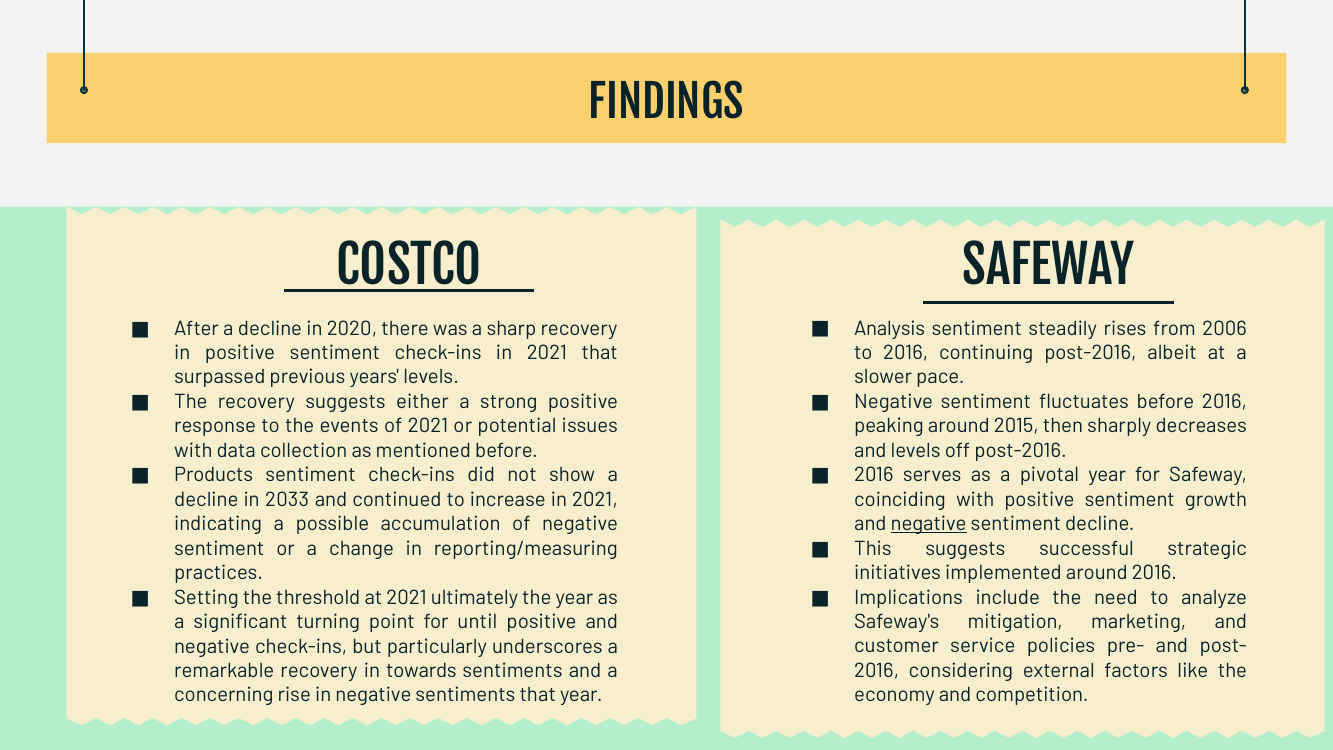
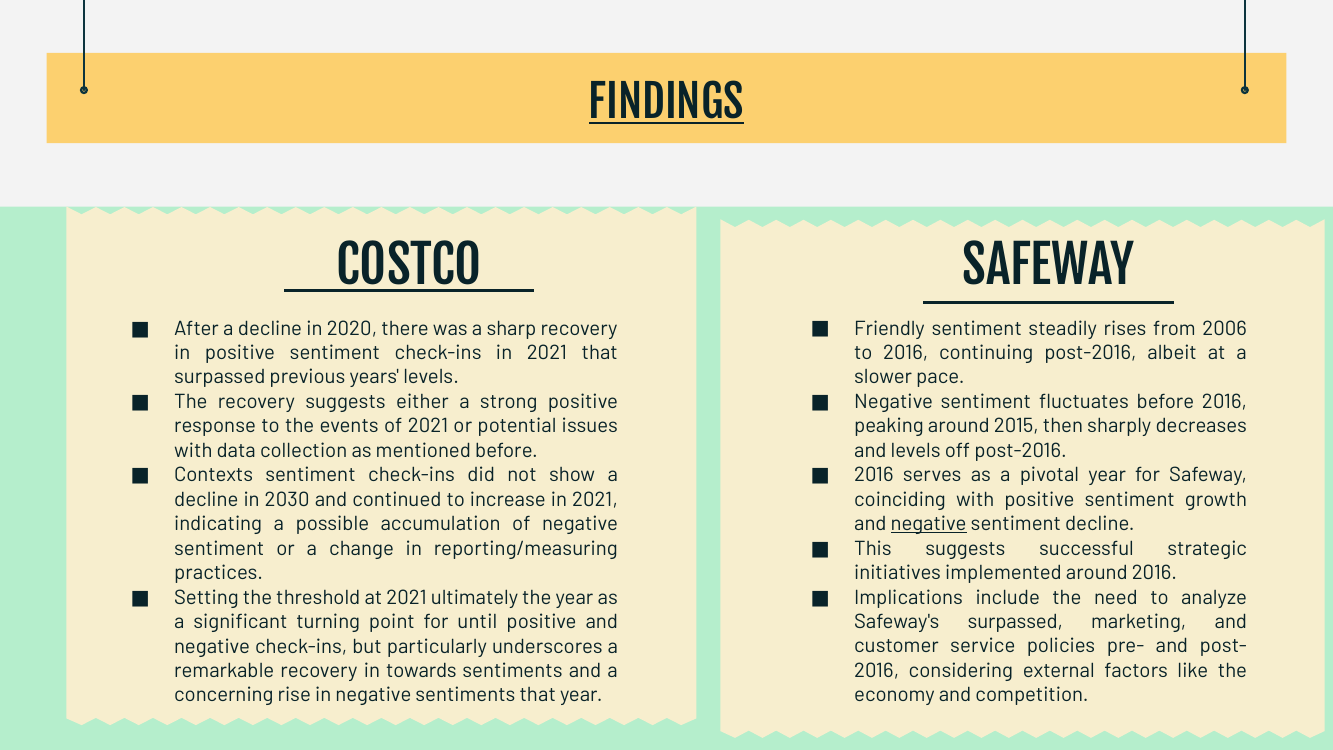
FINDINGS underline: none -> present (666, 104)
Analysis: Analysis -> Friendly (890, 328)
Products: Products -> Contexts (214, 475)
2033: 2033 -> 2030 (287, 499)
Safeway's mitigation: mitigation -> surpassed (1015, 622)
